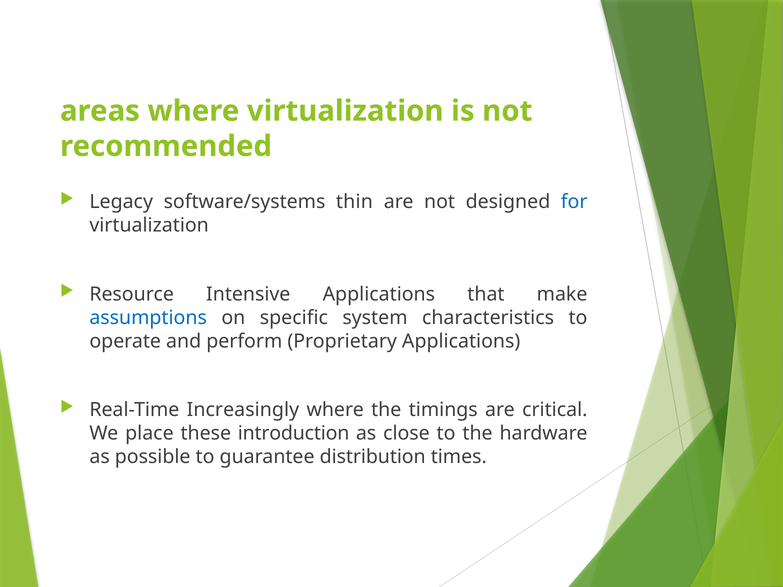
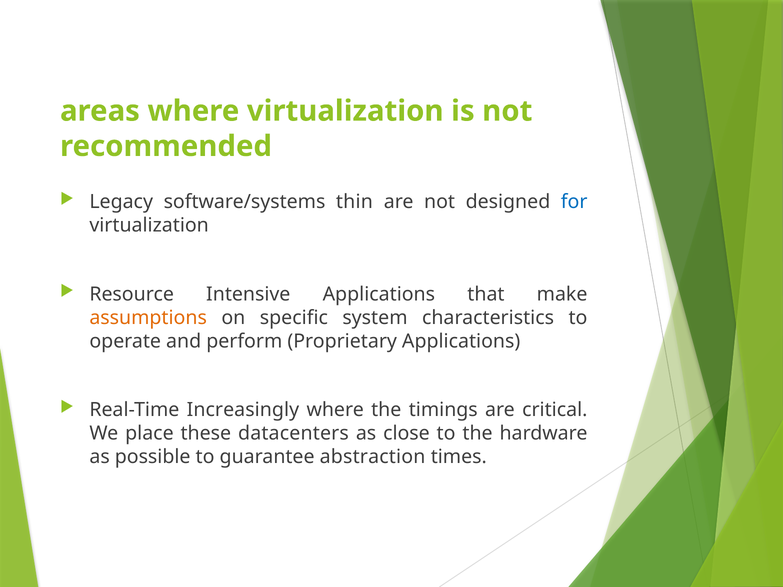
assumptions colour: blue -> orange (148, 318)
introduction: introduction -> datacenters (293, 434)
distribution: distribution -> abstraction (373, 457)
